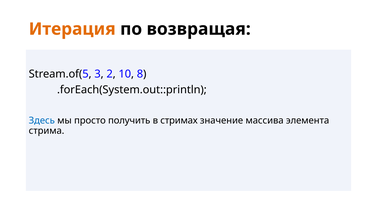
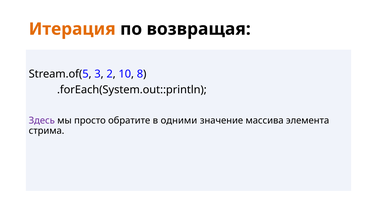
Здесь colour: blue -> purple (42, 121)
получить: получить -> обратите (129, 121)
стримах: стримах -> одними (179, 121)
